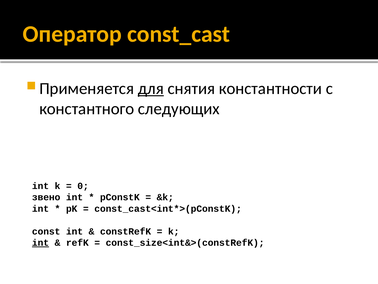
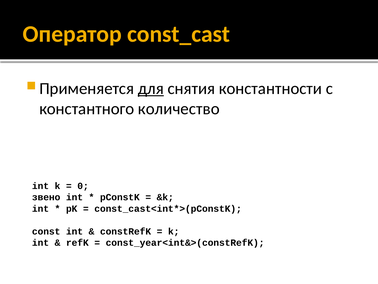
следующих: следующих -> количество (179, 109)
int underline: present -> none (40, 242)
const_size<int&>(constRefK: const_size<int&>(constRefK -> const_year<int&>(constRefK (185, 242)
